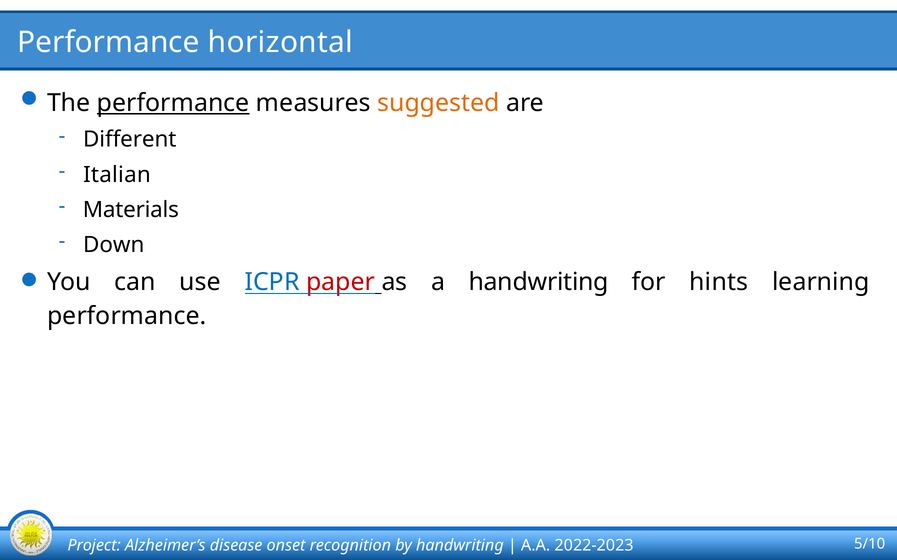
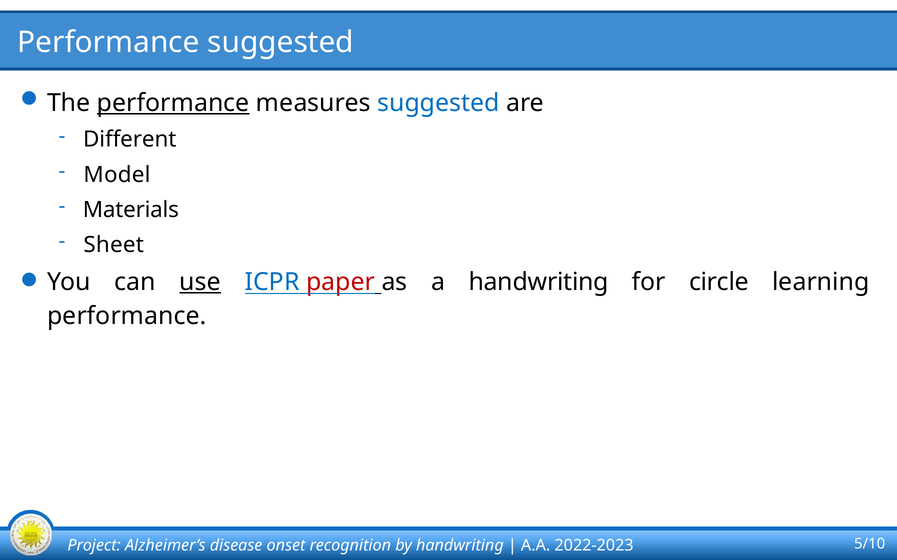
Performance horizontal: horizontal -> suggested (281, 42)
suggested colour: orange -> blue (438, 103)
Italian: Italian -> Model (117, 175)
Down: Down -> Sheet (114, 245)
use underline: none -> present (200, 282)
hints: hints -> circle (719, 282)
